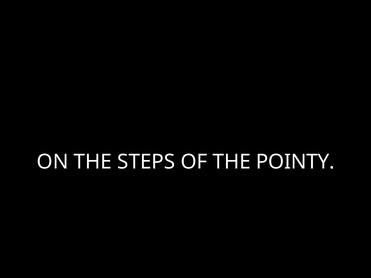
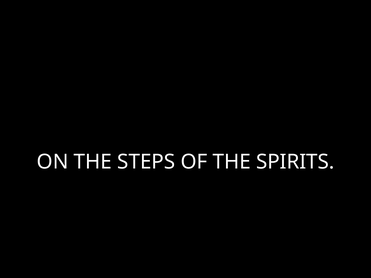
POINTY: POINTY -> SPIRITS (295, 162)
